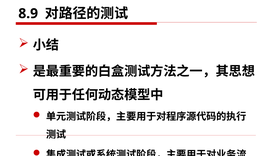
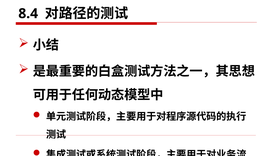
8.9: 8.9 -> 8.4 (28, 14)
